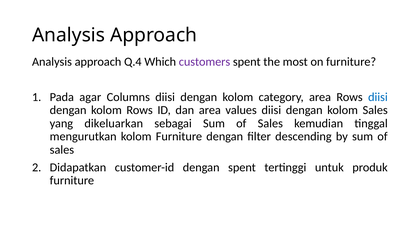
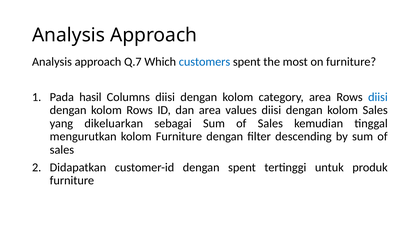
Q.4: Q.4 -> Q.7 (133, 62)
customers colour: purple -> blue (205, 62)
agar: agar -> hasil (90, 97)
